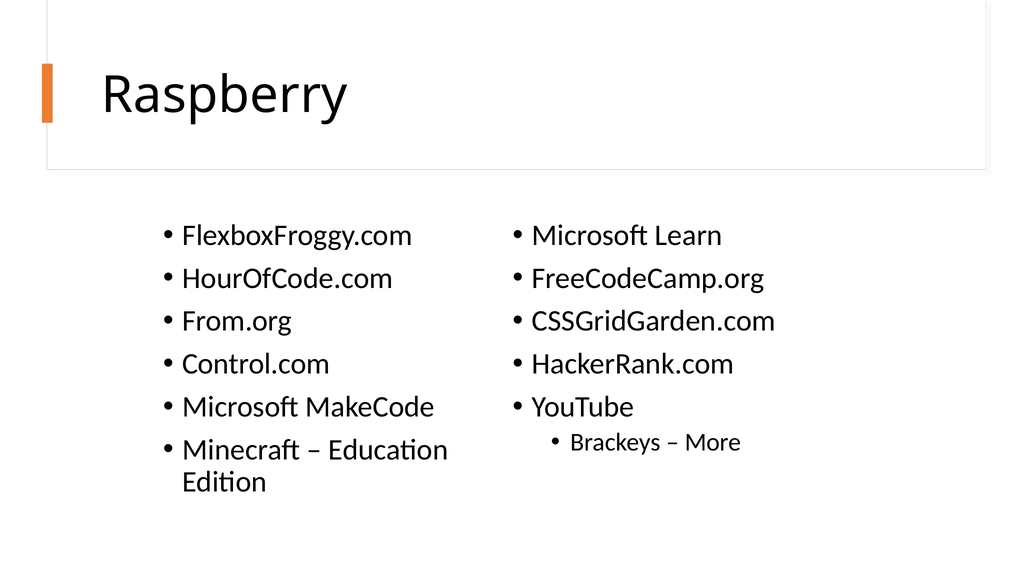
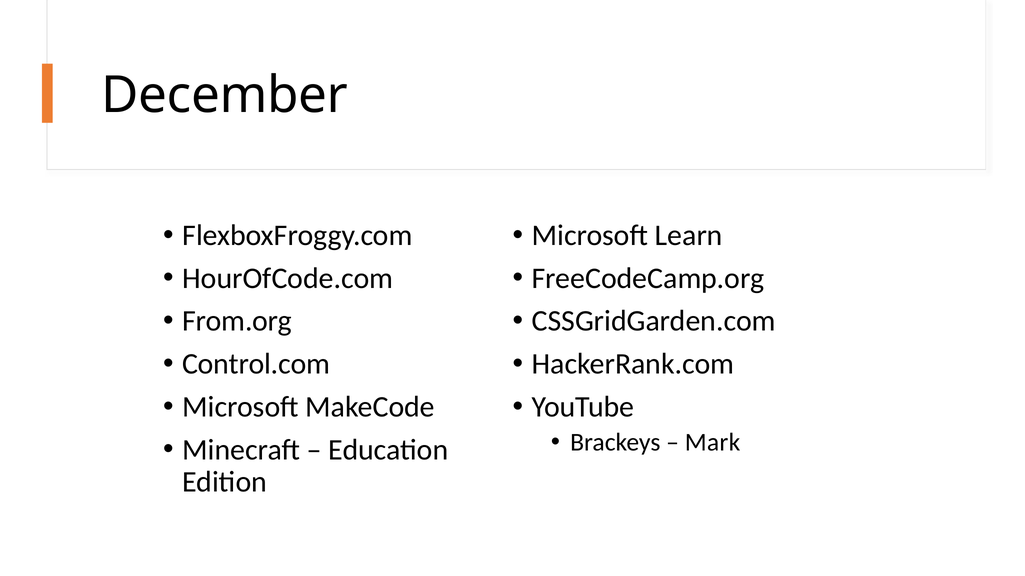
Raspberry: Raspberry -> December (225, 95)
More: More -> Mark (713, 443)
